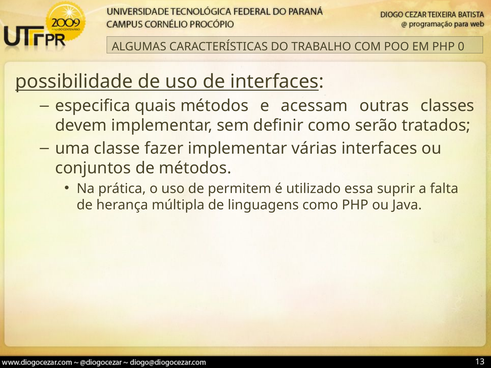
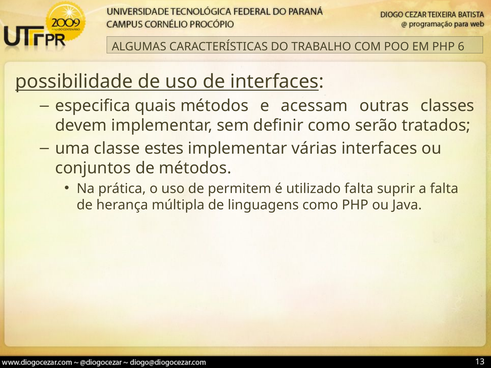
0: 0 -> 6 (461, 47)
fazer: fazer -> estes (164, 149)
utilizado essa: essa -> falta (359, 189)
